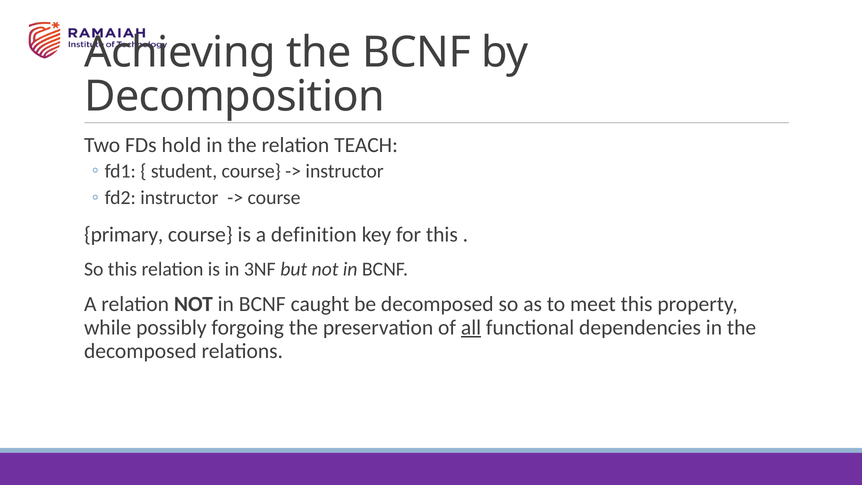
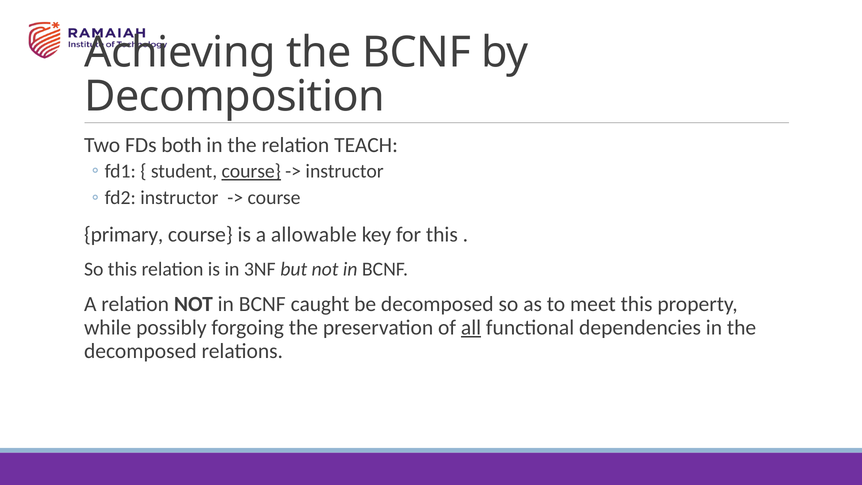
hold: hold -> both (182, 145)
course underline: none -> present (251, 171)
definition: definition -> allowable (314, 235)
